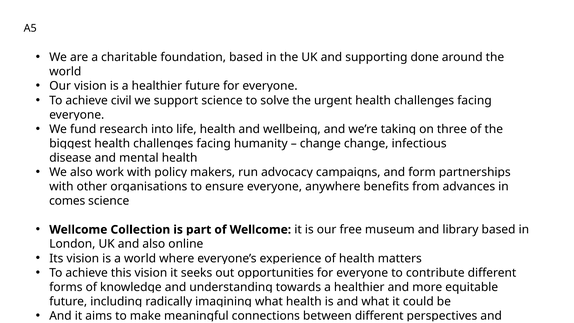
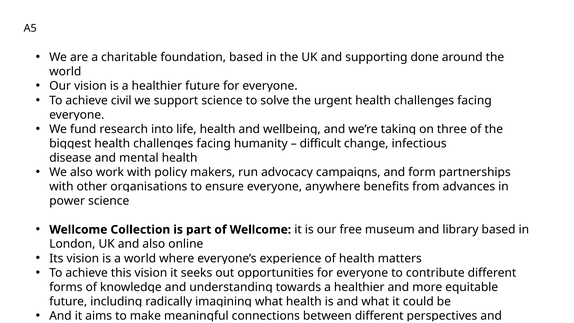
change: change -> difficult (320, 143)
comes: comes -> power (67, 201)
